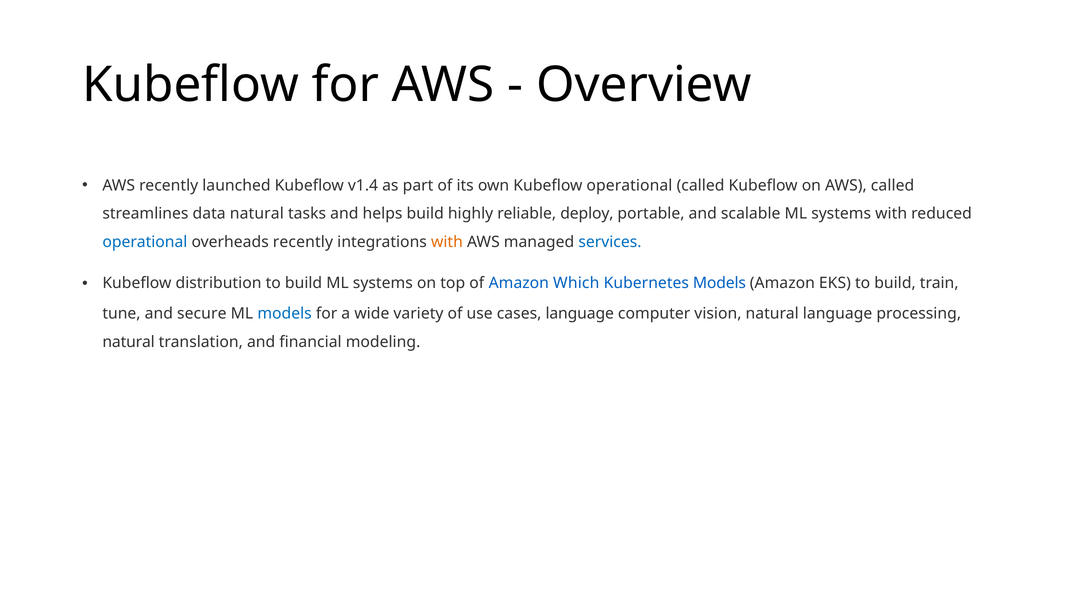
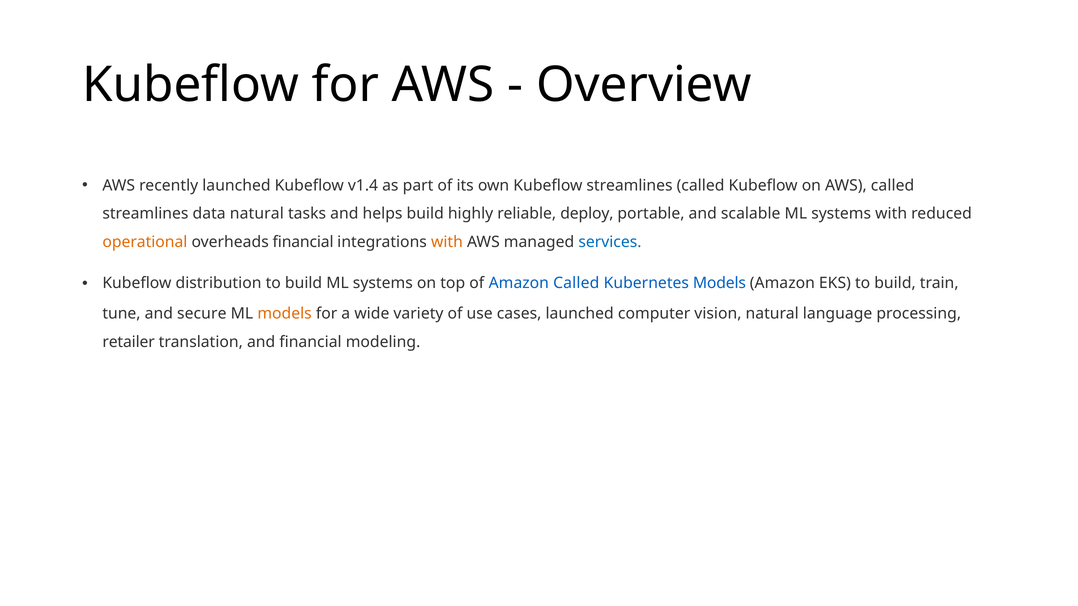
Kubeflow operational: operational -> streamlines (630, 185)
operational colour: blue -> orange (145, 242)
overheads recently: recently -> financial (303, 242)
Amazon Which: Which -> Called (576, 283)
models colour: blue -> orange (285, 314)
cases language: language -> launched (580, 314)
natural: natural -> retailer (129, 342)
